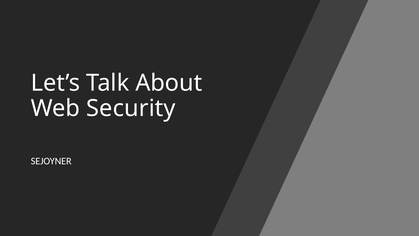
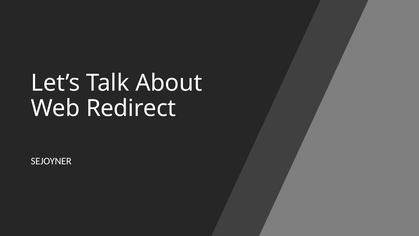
Security: Security -> Redirect (131, 108)
